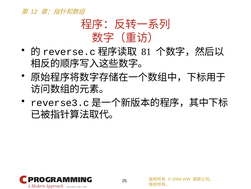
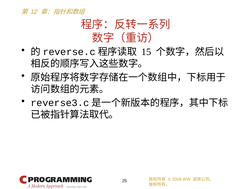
81: 81 -> 15 (146, 52)
